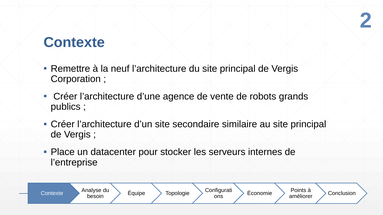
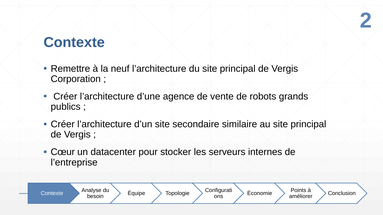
Place: Place -> Cœur (63, 152)
